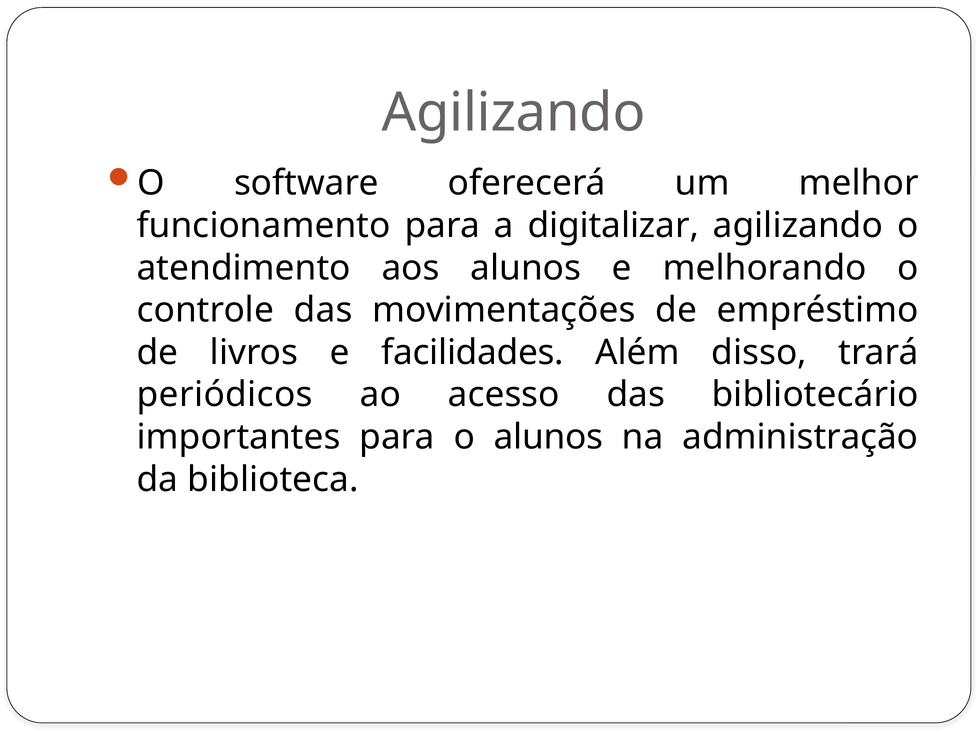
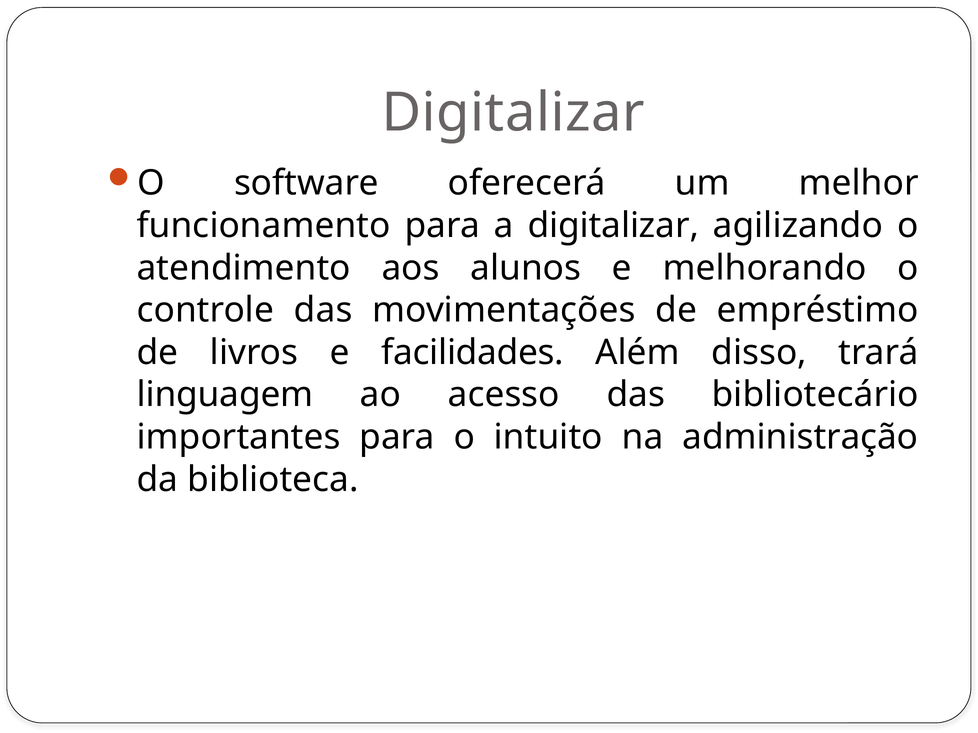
Agilizando: Agilizando -> Digitalizar (513, 113)
periódicos: periódicos -> linguagem (225, 395)
o alunos: alunos -> intuito (548, 437)
